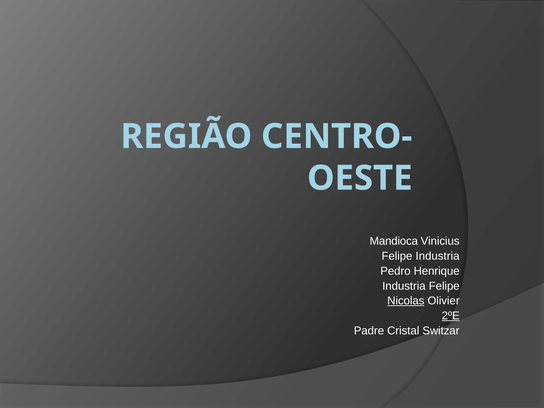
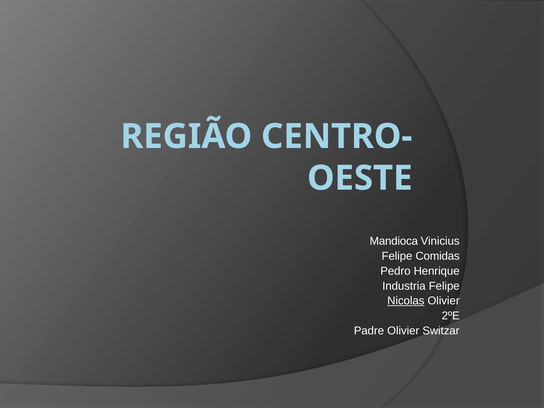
Felipe Industria: Industria -> Comidas (438, 256)
2ºE underline: present -> none (451, 316)
Padre Cristal: Cristal -> Olivier (403, 331)
